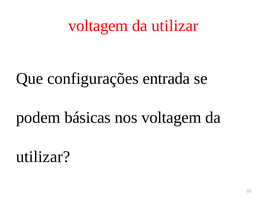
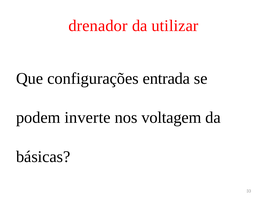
voltagem: voltagem -> drenador (98, 26)
básicas: básicas -> inverte (87, 118)
utilizar: utilizar -> básicas (43, 157)
